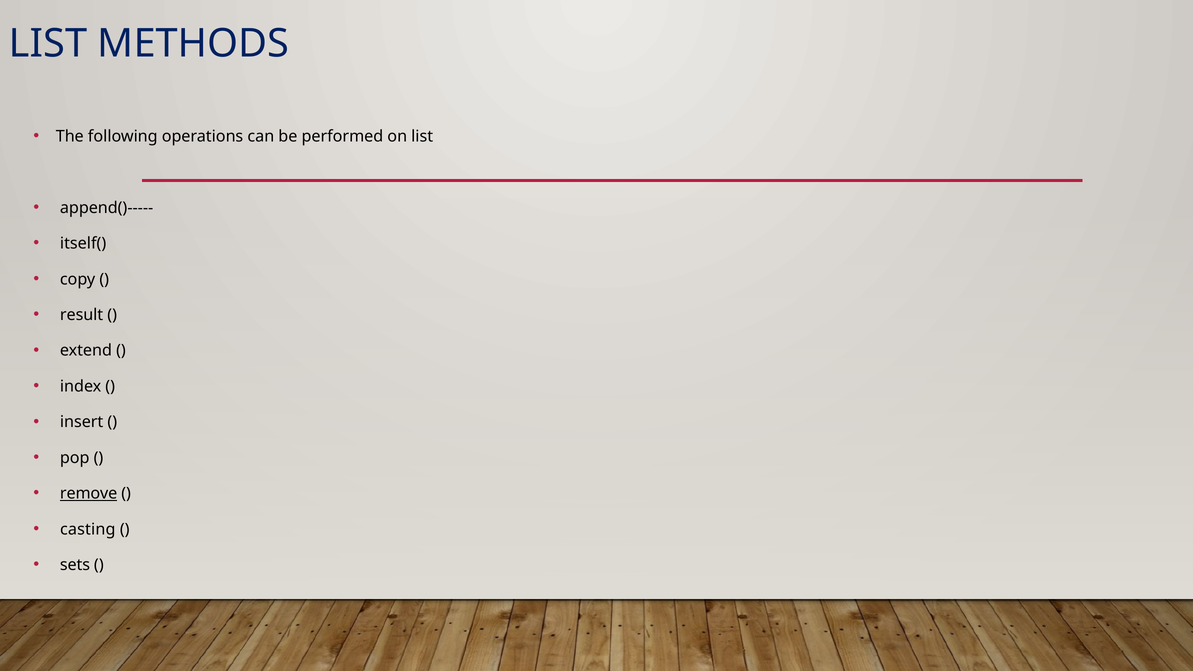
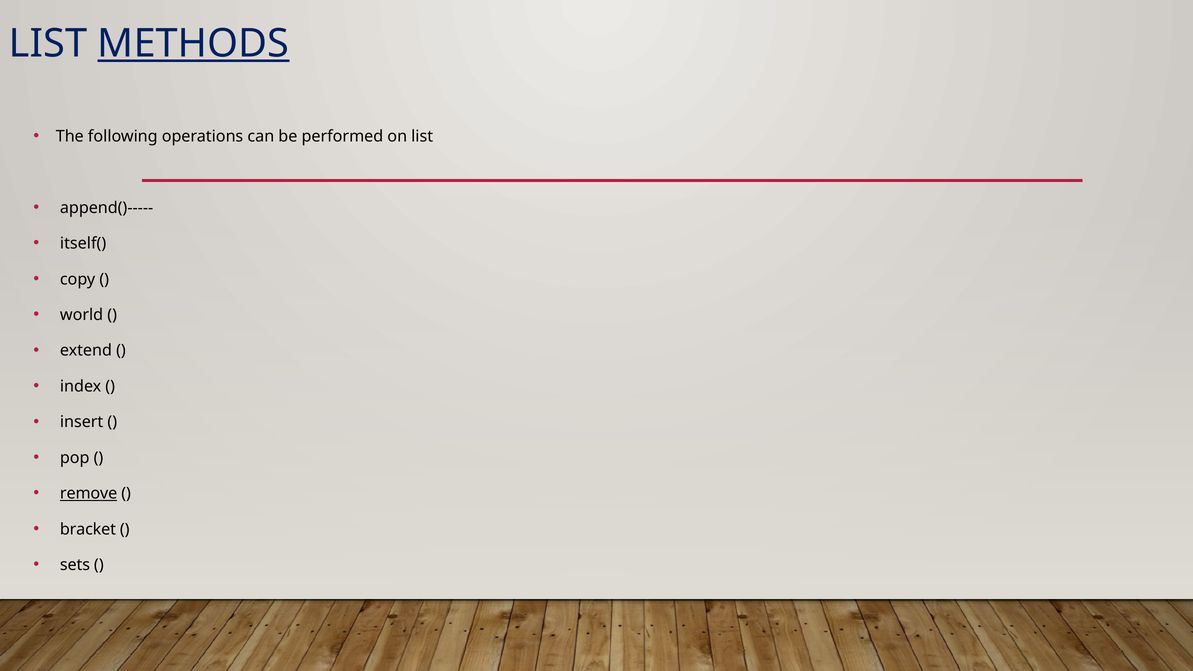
METHODS underline: none -> present (193, 44)
result: result -> world (82, 315)
casting: casting -> bracket (88, 529)
